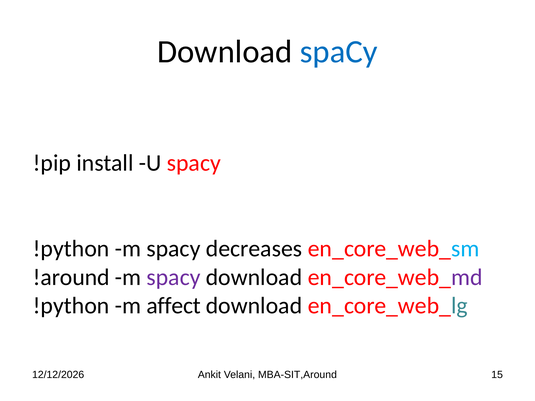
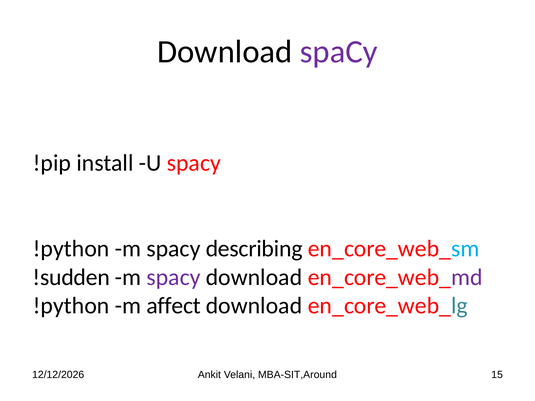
spaCy colour: blue -> purple (339, 52)
decreases: decreases -> describing (254, 249)
!around: !around -> !sudden (71, 277)
